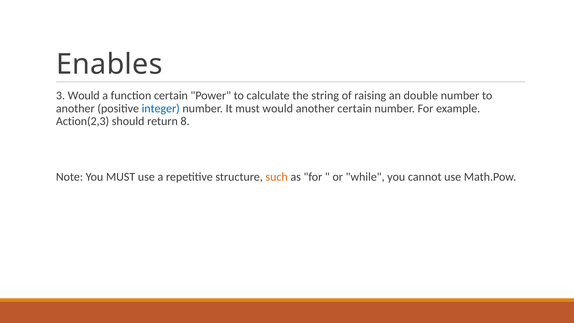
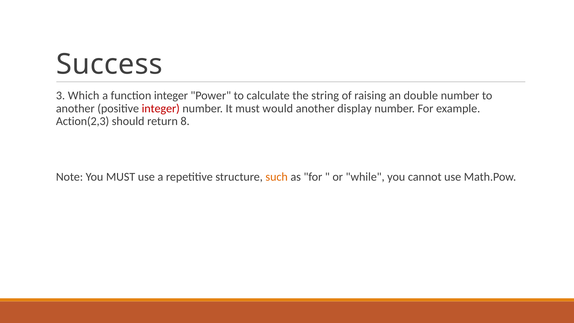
Enables: Enables -> Success (109, 64)
3 Would: Would -> Which (84, 95)
function certain: certain -> integer (171, 95)
integer colour: blue -> red (161, 108)
another certain: certain -> display (354, 108)
